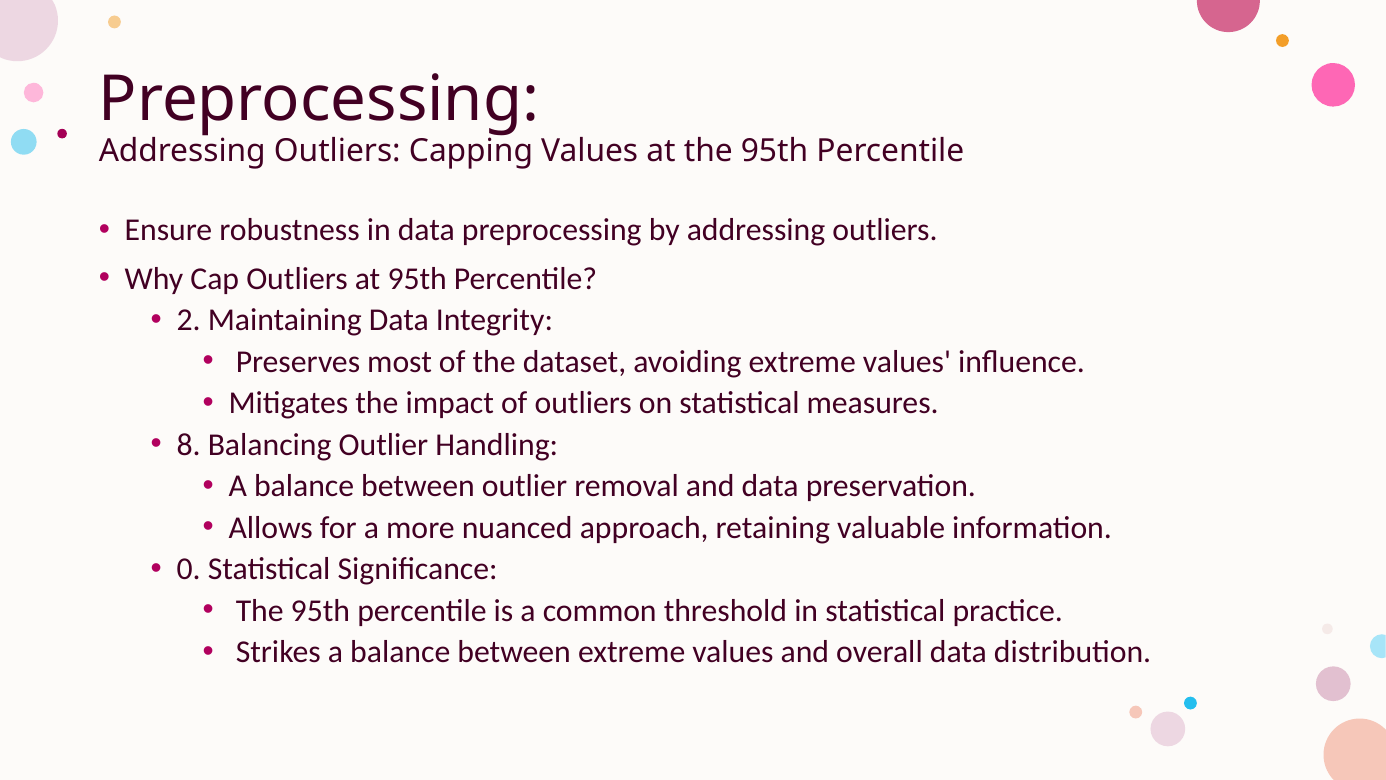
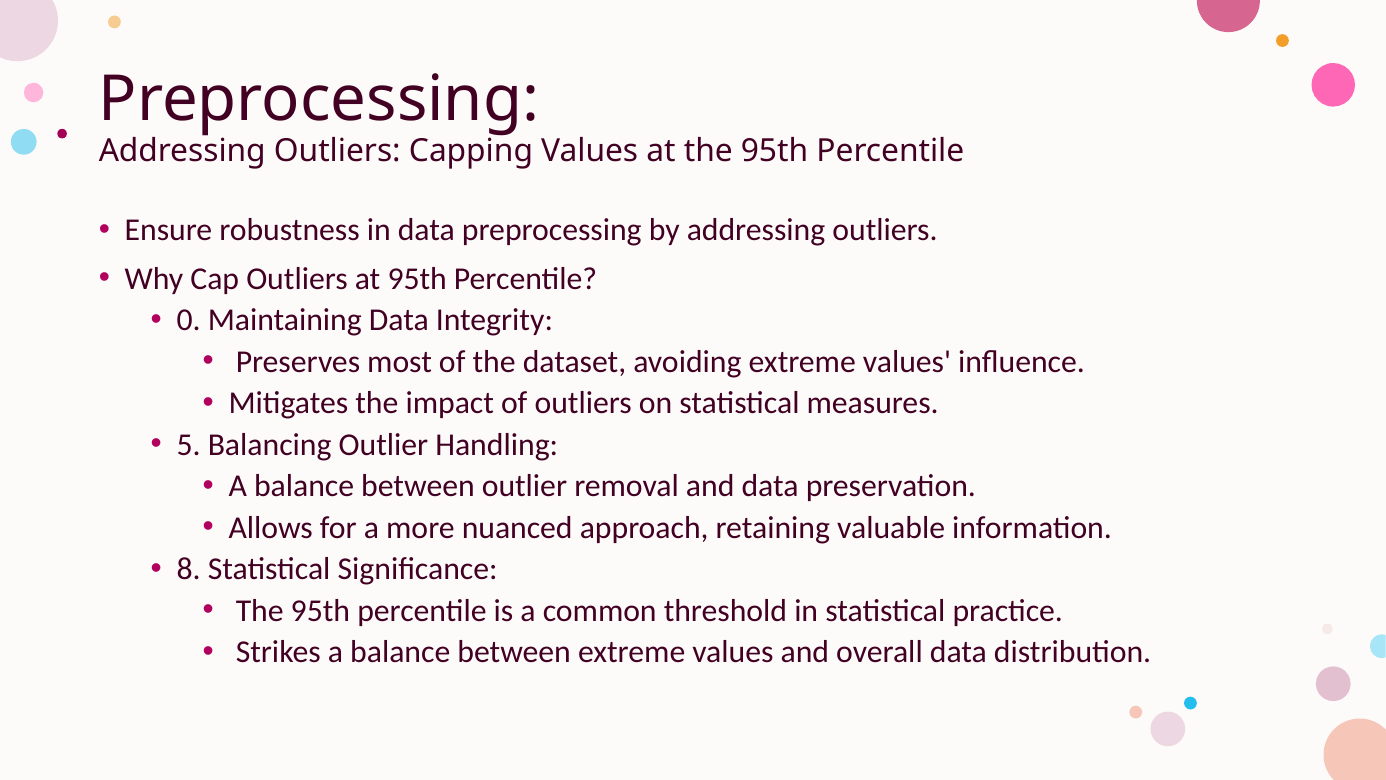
2: 2 -> 0 (189, 320)
8: 8 -> 5 (189, 444)
0: 0 -> 8 (189, 569)
